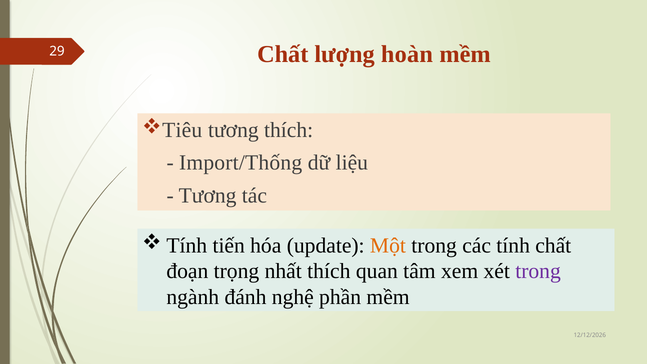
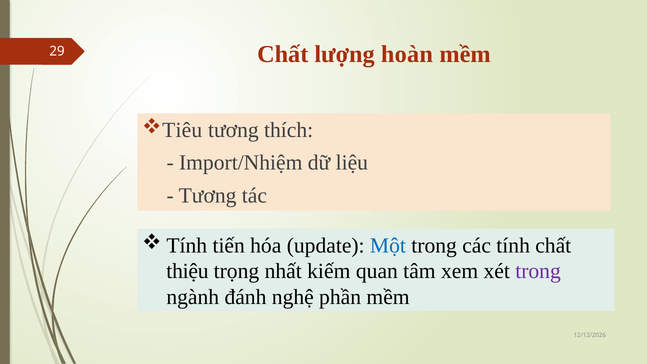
Import/Thống: Import/Thống -> Import/Nhiệm (241, 163)
Một colour: orange -> blue (388, 245)
đoạn: đoạn -> thiệu (187, 271)
nhất thích: thích -> kiếm (329, 271)
